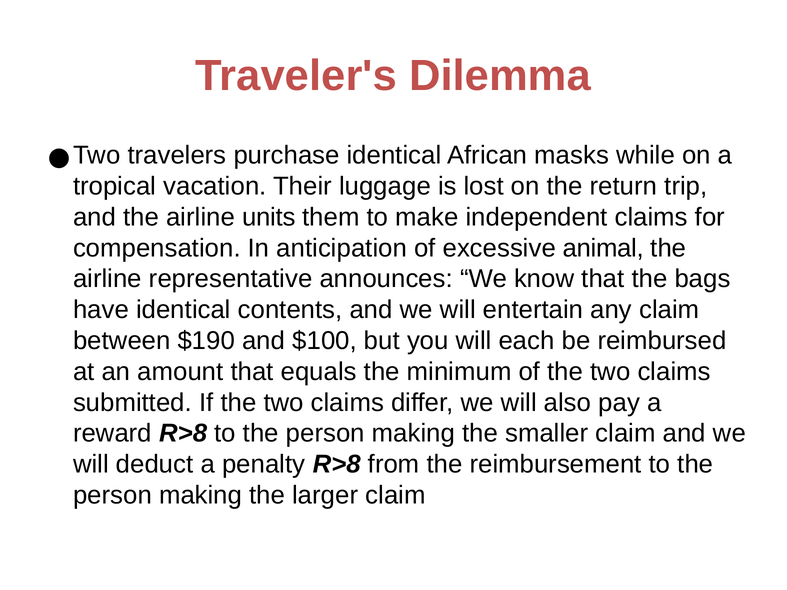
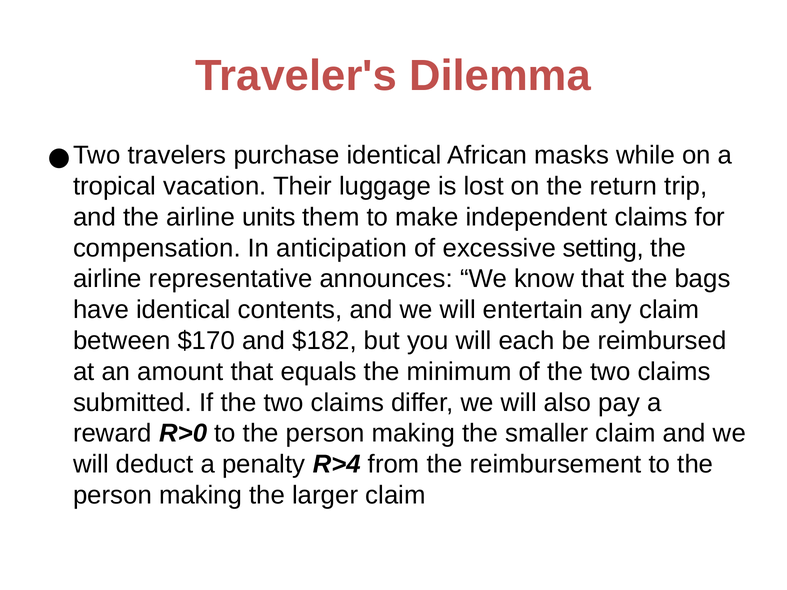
animal: animal -> setting (603, 248)
$190: $190 -> $170 (206, 341)
$100: $100 -> $182 (325, 341)
reward R>8: R>8 -> R>0 (183, 434)
penalty R>8: R>8 -> R>4 (337, 465)
